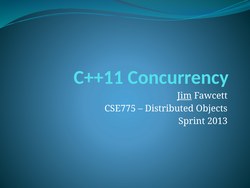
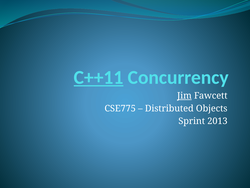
C++11 underline: none -> present (99, 77)
